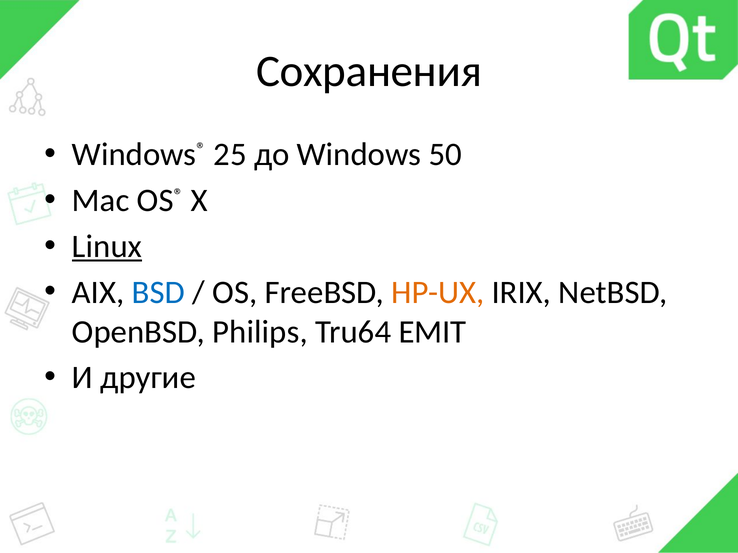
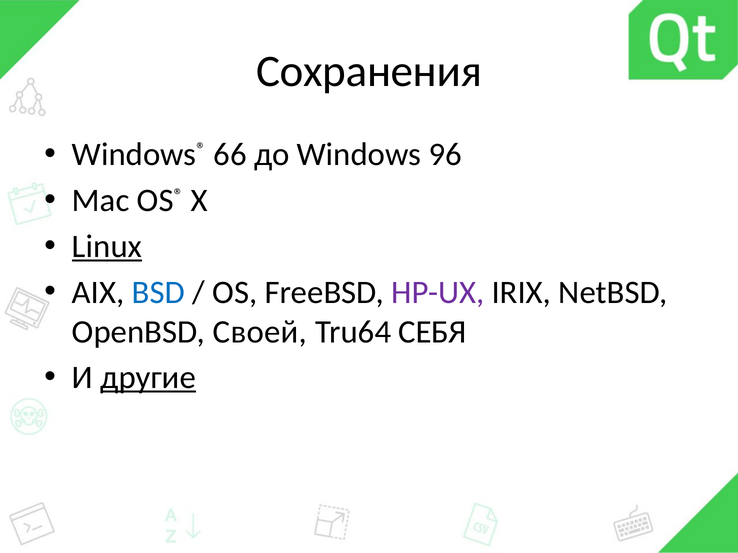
25: 25 -> 66 (230, 155)
50: 50 -> 96 (445, 155)
HP-UX colour: orange -> purple (438, 293)
Philips: Philips -> Своей (260, 332)
EMIT: EMIT -> СЕБЯ (433, 332)
другие underline: none -> present (148, 378)
